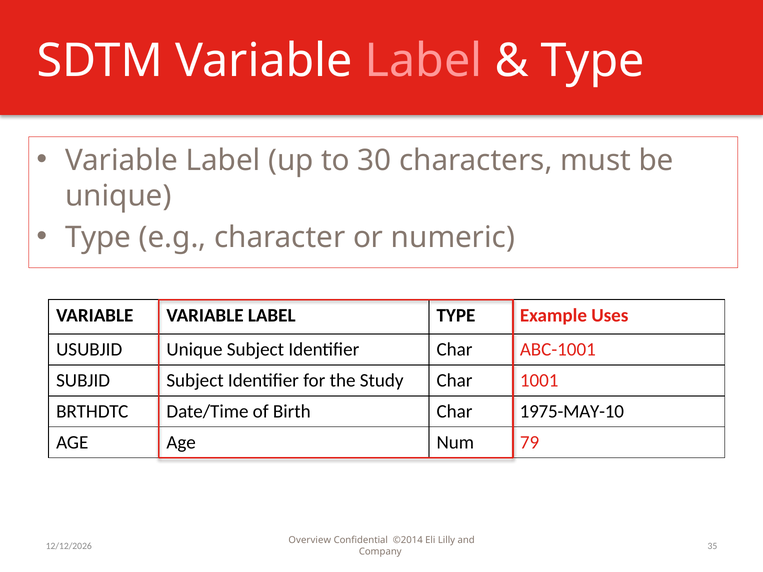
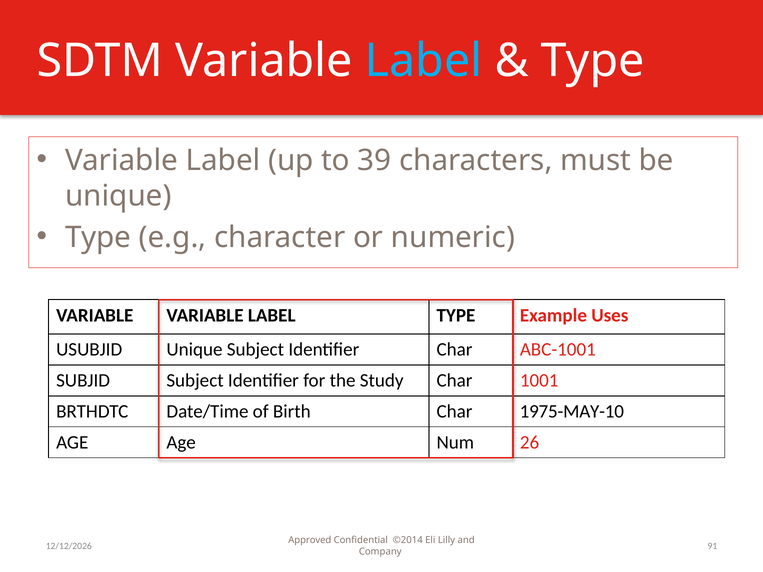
Label colour: pink -> light blue (424, 61)
30: 30 -> 39 (374, 160)
79: 79 -> 26 (530, 443)
Overview: Overview -> Approved (310, 541)
35: 35 -> 91 (712, 546)
